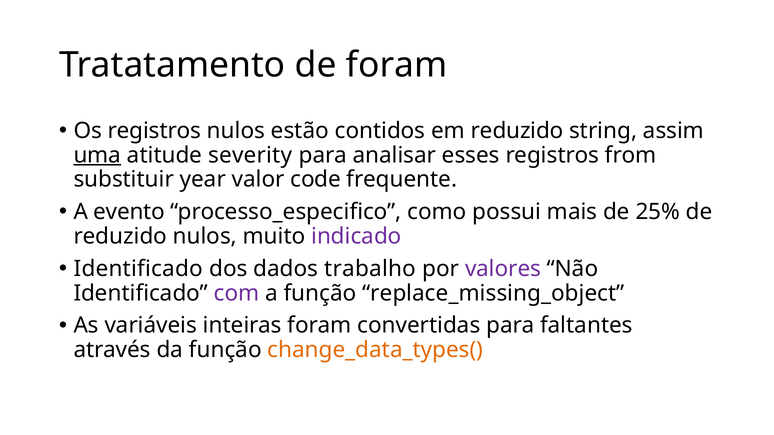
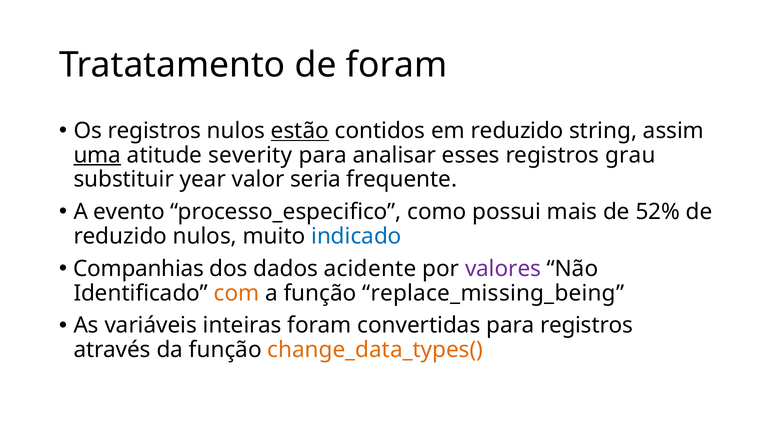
estão underline: none -> present (300, 131)
from: from -> grau (630, 155)
code: code -> seria (316, 180)
25%: 25% -> 52% (658, 212)
indicado colour: purple -> blue (356, 236)
Identificado: Identificado -> Companhias (139, 269)
trabalho: trabalho -> acidente (370, 269)
com colour: purple -> orange (237, 293)
replace_missing_object: replace_missing_object -> replace_missing_being (493, 293)
para faltantes: faltantes -> registros (586, 326)
